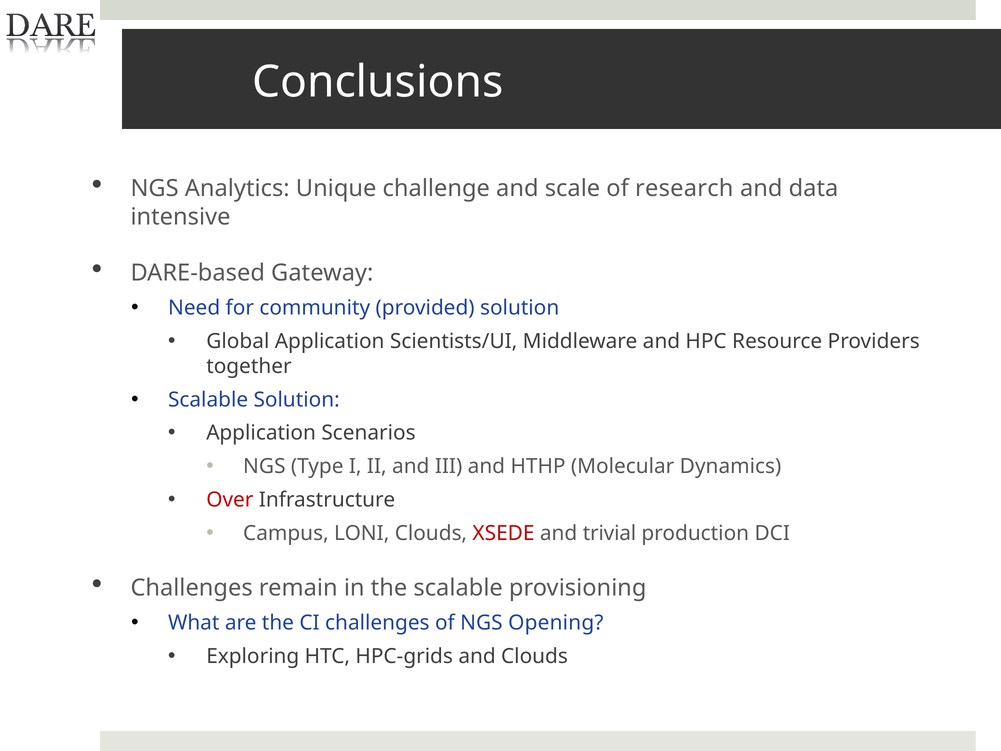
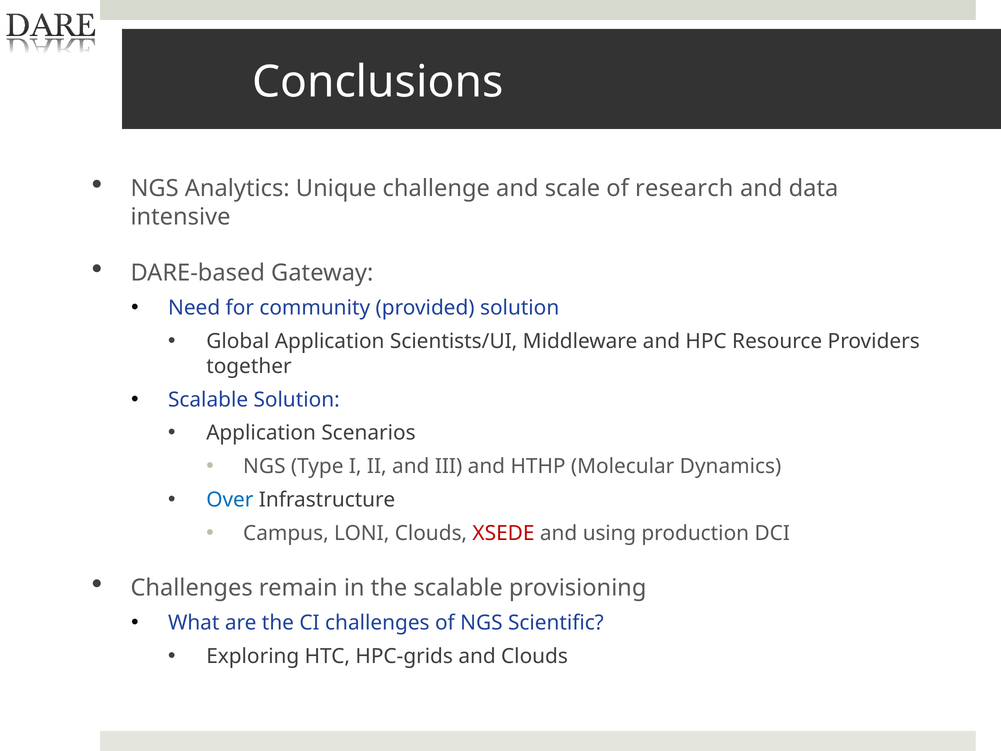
Over colour: red -> blue (230, 500)
trivial: trivial -> using (609, 533)
Opening: Opening -> Scientific (556, 623)
